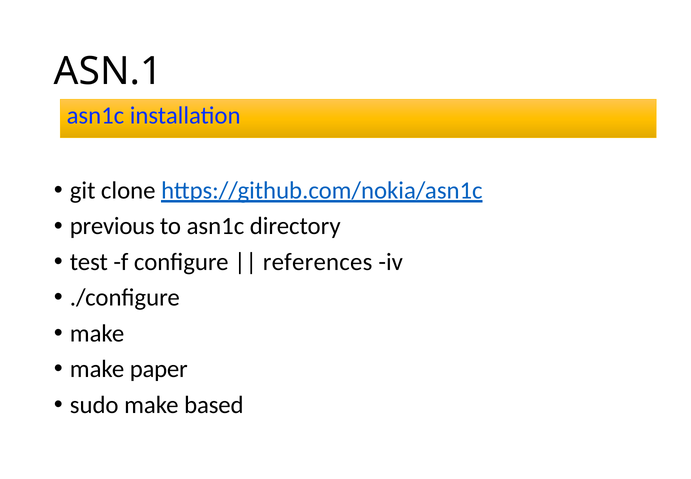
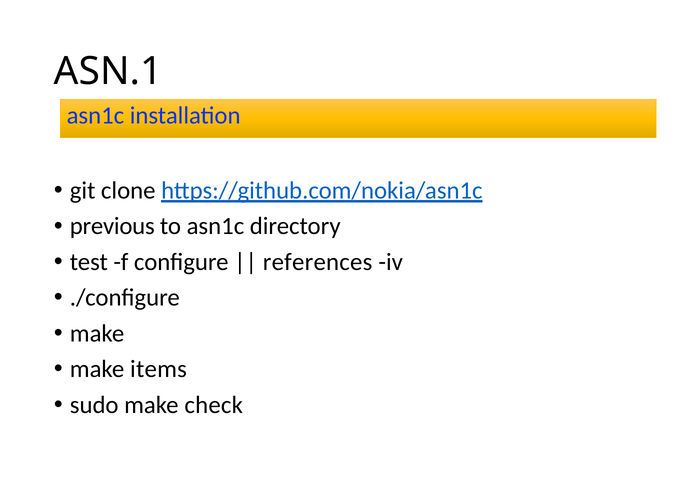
paper: paper -> items (158, 369)
based: based -> check (214, 404)
